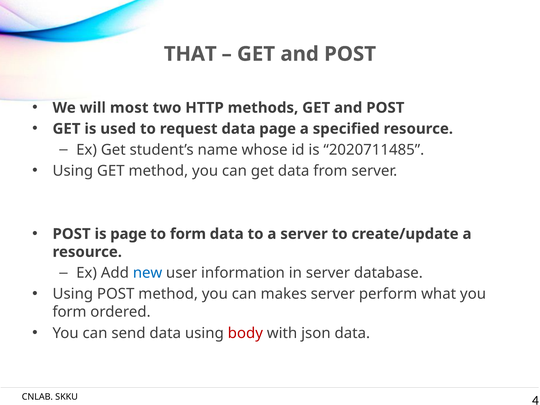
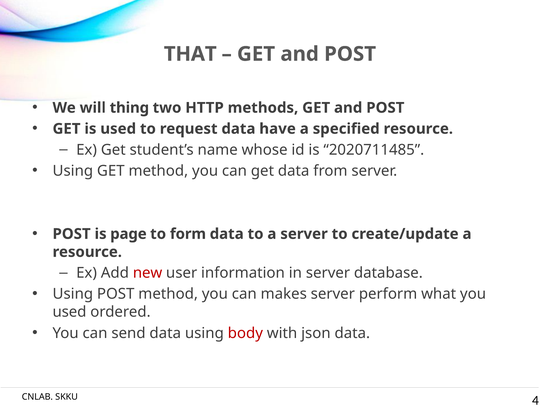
most: most -> thing (129, 108)
data page: page -> have (278, 129)
new colour: blue -> red (148, 273)
form: form -> used (69, 312)
